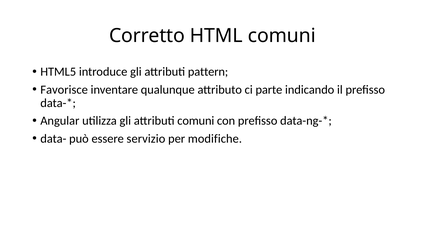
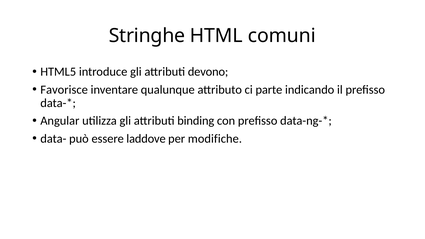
Corretto: Corretto -> Stringhe (147, 36)
pattern: pattern -> devono (208, 72)
attributi comuni: comuni -> binding (196, 121)
servizio: servizio -> laddove (146, 139)
